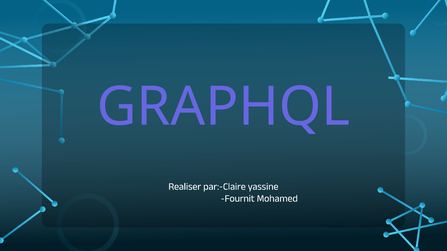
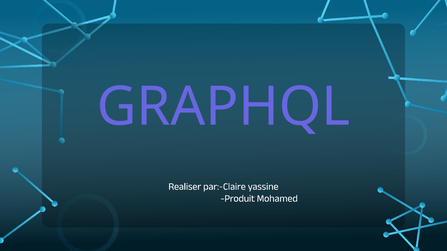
Fournit: Fournit -> Produit (238, 199)
